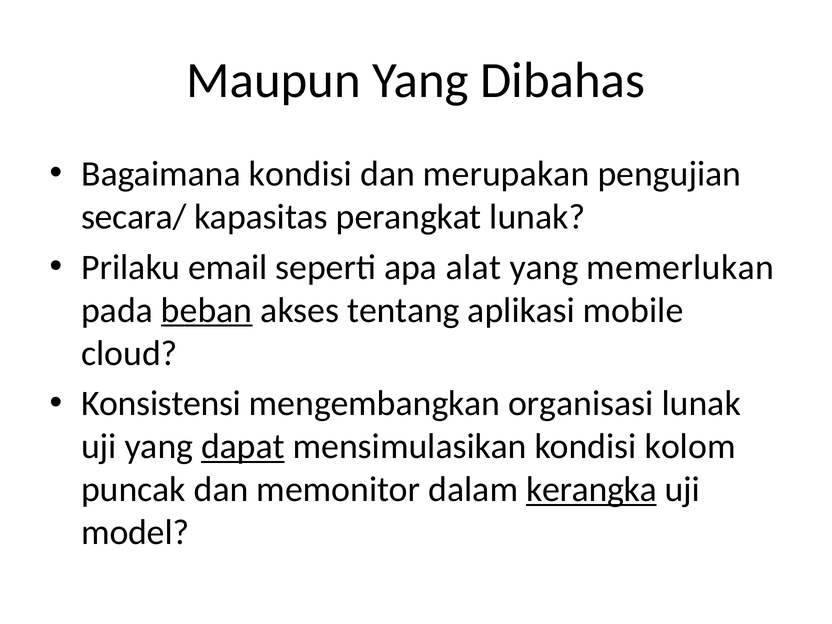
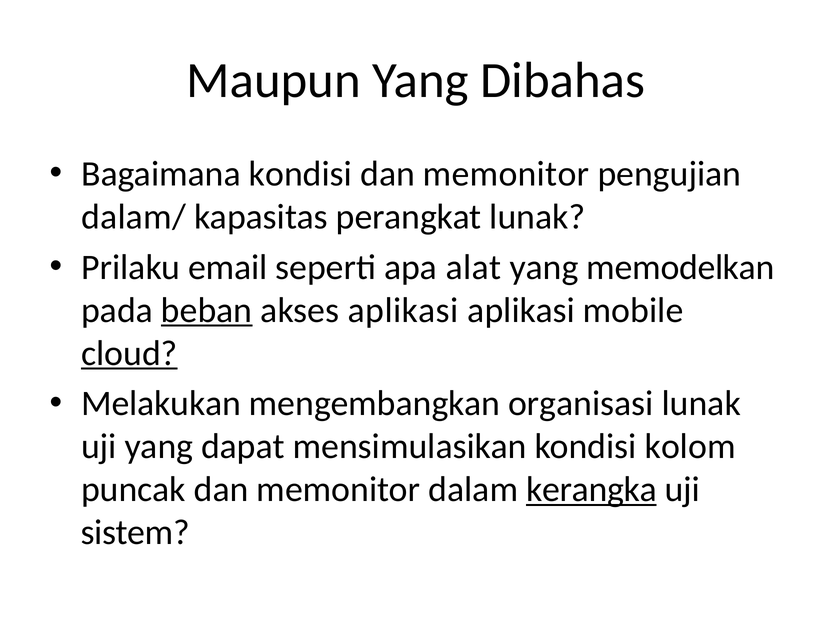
merupakan: merupakan -> memonitor (506, 174)
secara/: secara/ -> dalam/ (134, 217)
memerlukan: memerlukan -> memodelkan (681, 267)
akses tentang: tentang -> aplikasi (403, 310)
cloud underline: none -> present (129, 353)
Konsistensi: Konsistensi -> Melakukan (161, 404)
dapat underline: present -> none (243, 447)
model: model -> sistem (135, 533)
